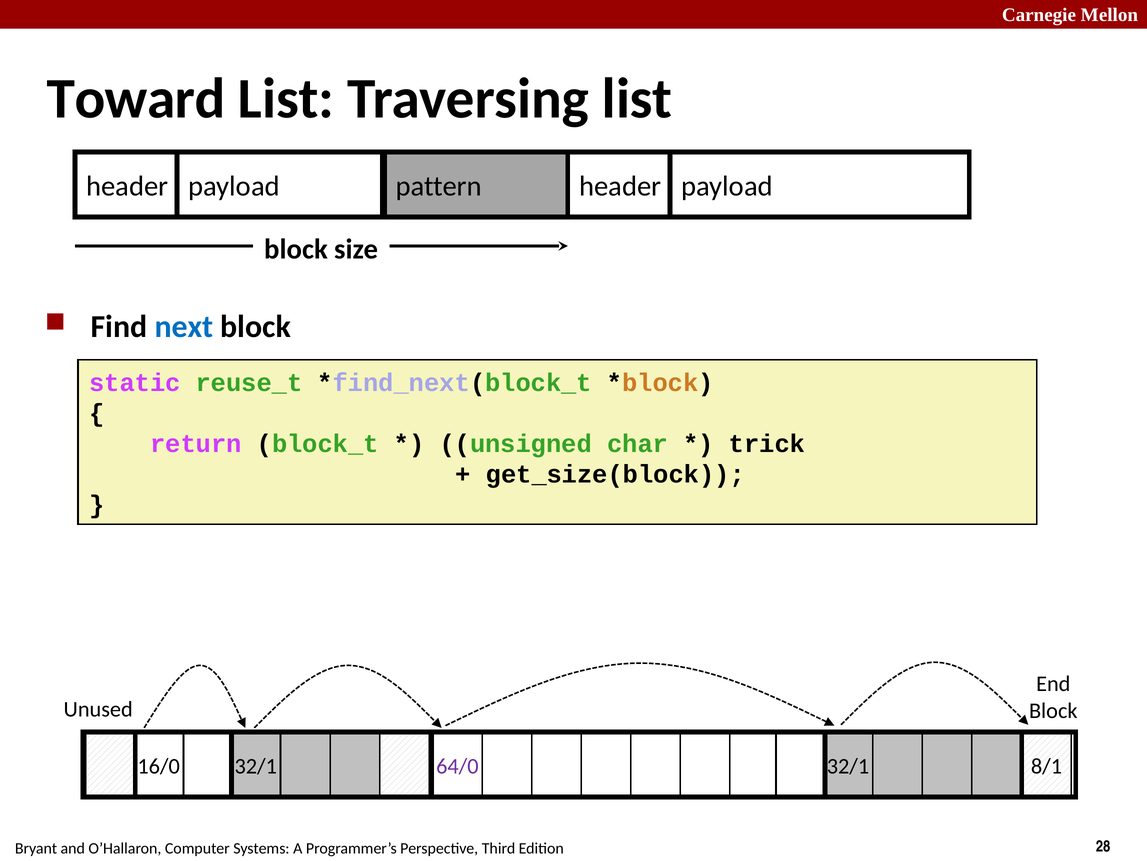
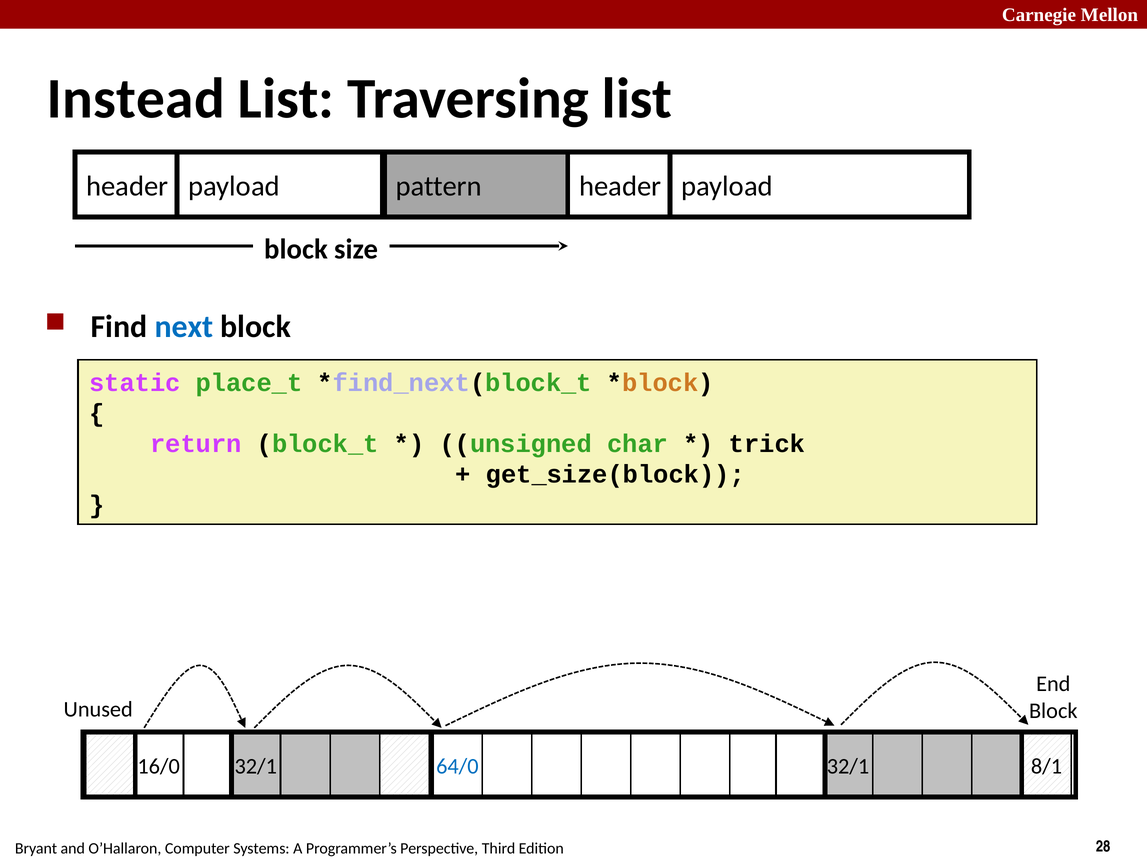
Toward: Toward -> Instead (136, 99)
reuse_t: reuse_t -> place_t (249, 382)
64/0 colour: purple -> blue (457, 766)
